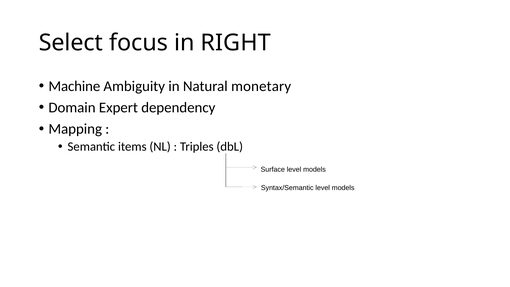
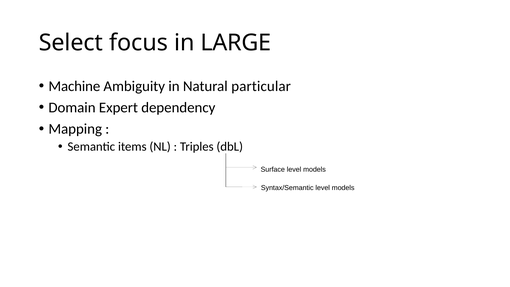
RIGHT: RIGHT -> LARGE (236, 43)
monetary: monetary -> particular (261, 86)
